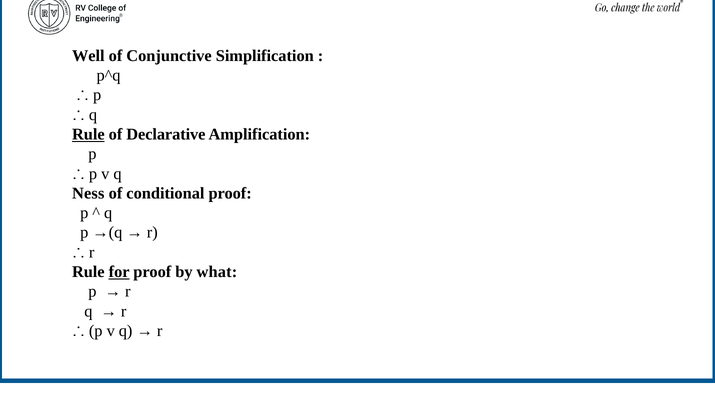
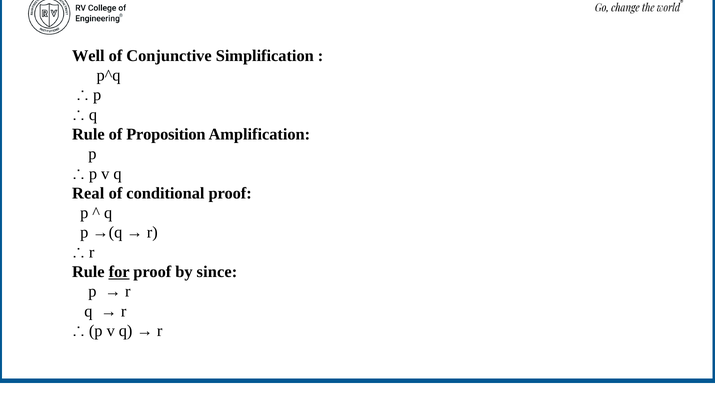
Rule underline: present -> none (88, 134)
Declarative: Declarative -> Proposition (166, 134)
Ness: Ness -> Real (88, 193)
what: what -> since (217, 272)
